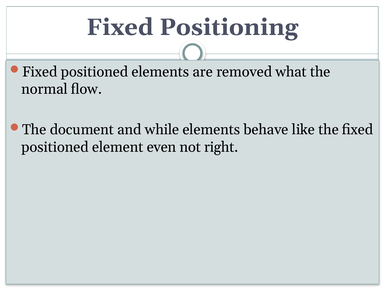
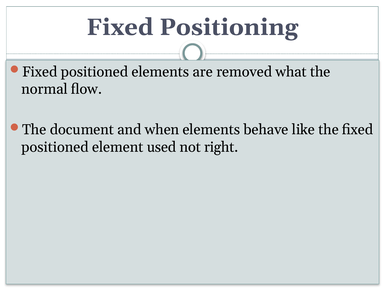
while: while -> when (162, 130)
even: even -> used (162, 147)
